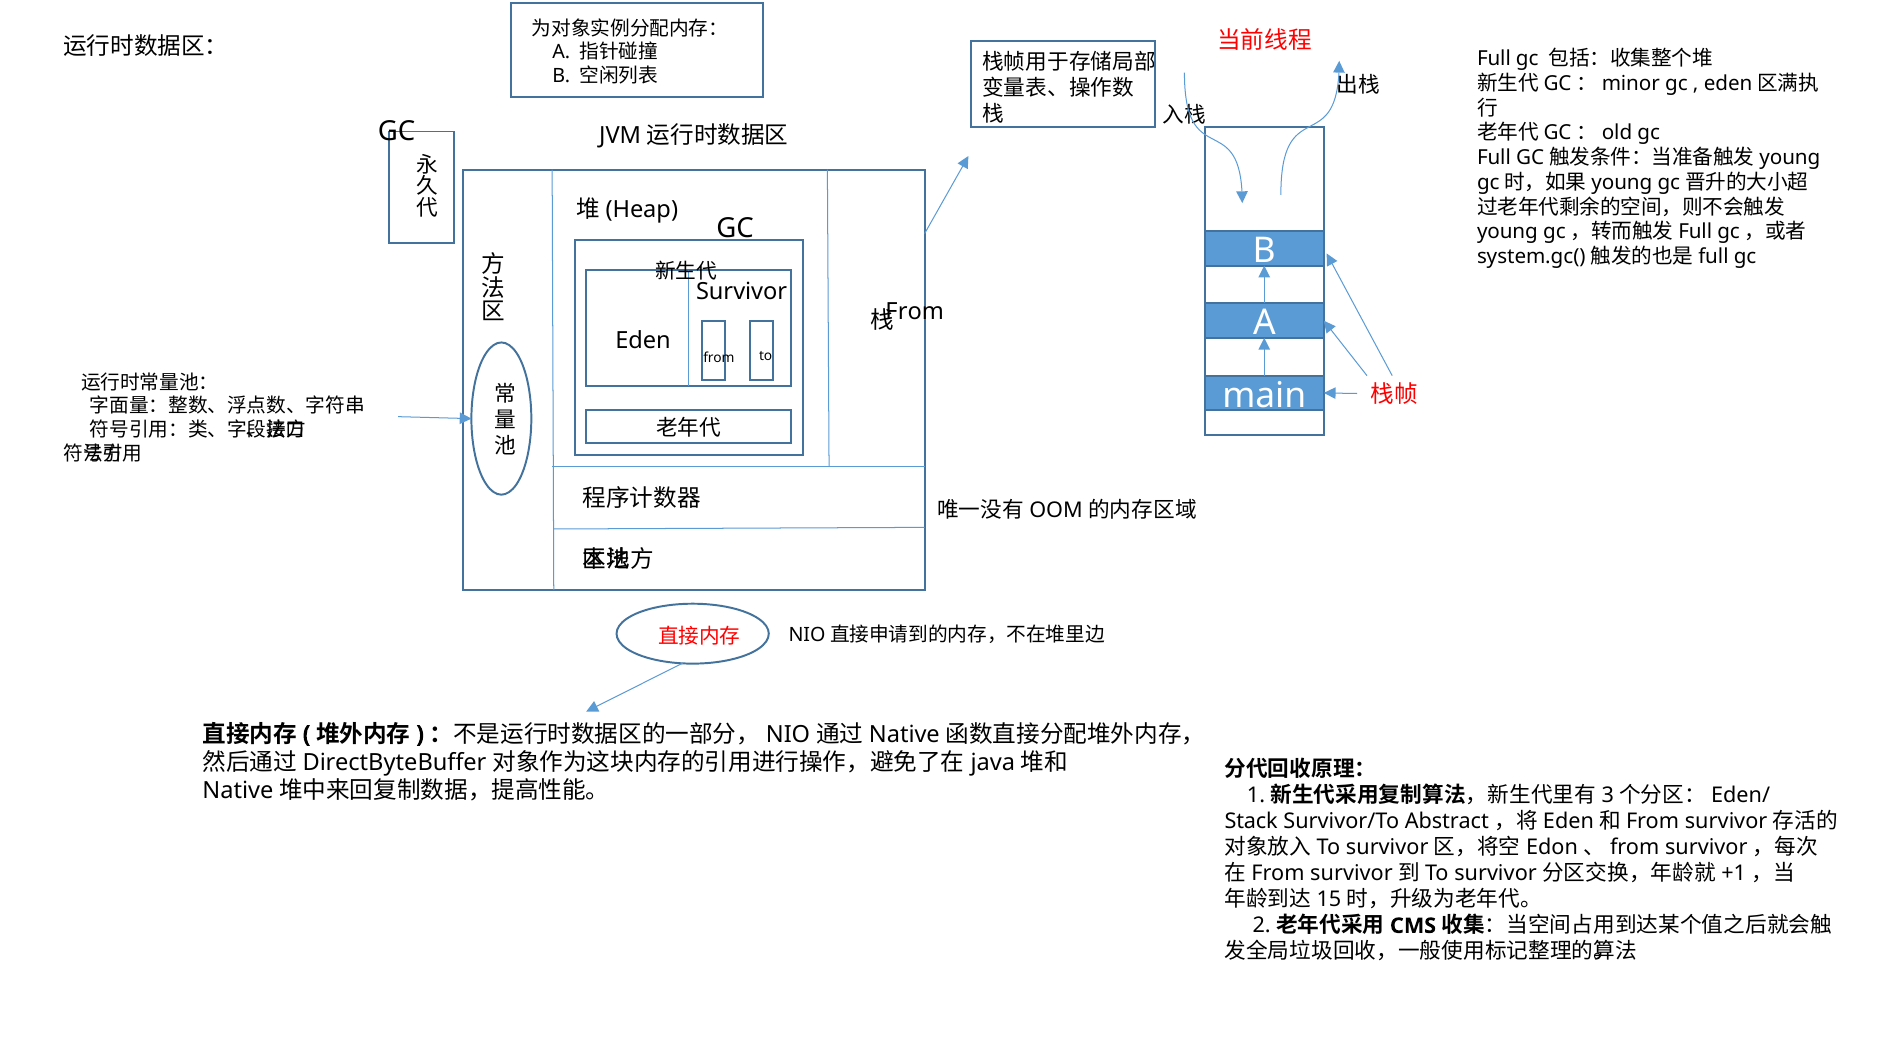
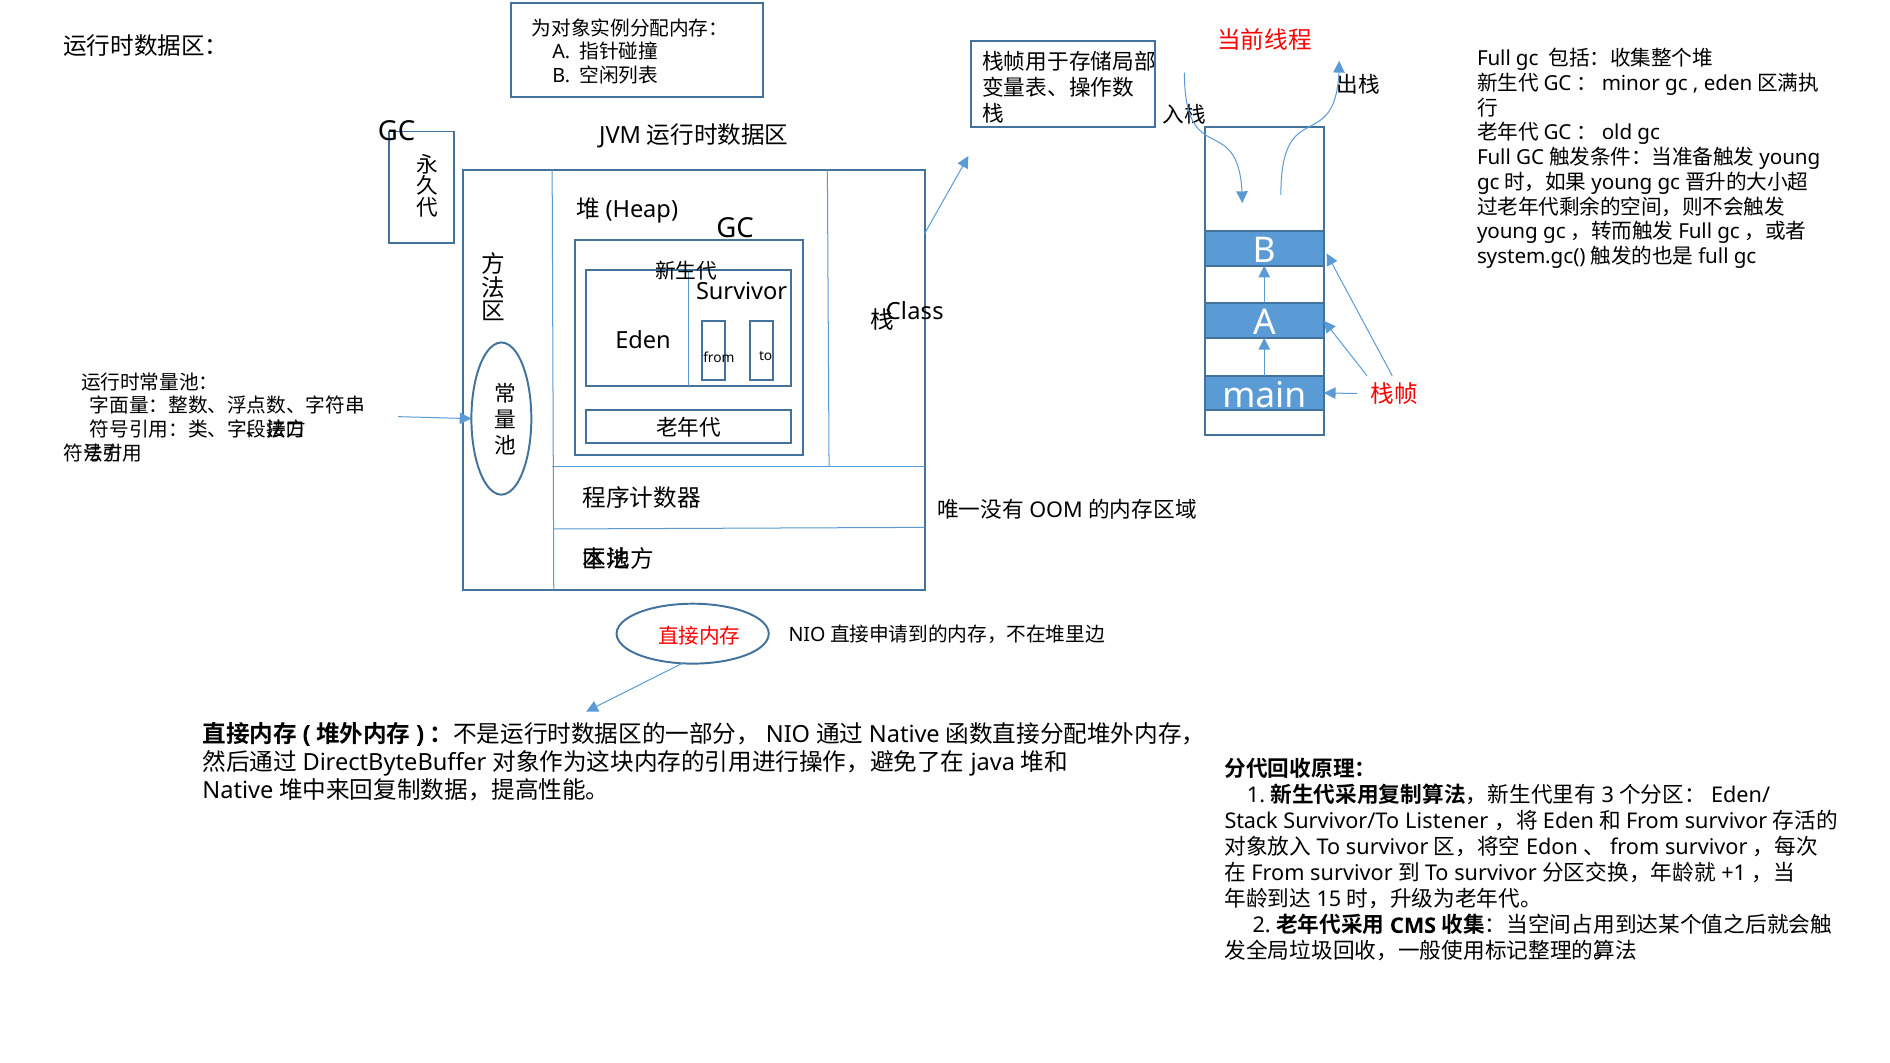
From: From -> Class (915, 311)
Abstract: Abstract -> Listener (1447, 822)
